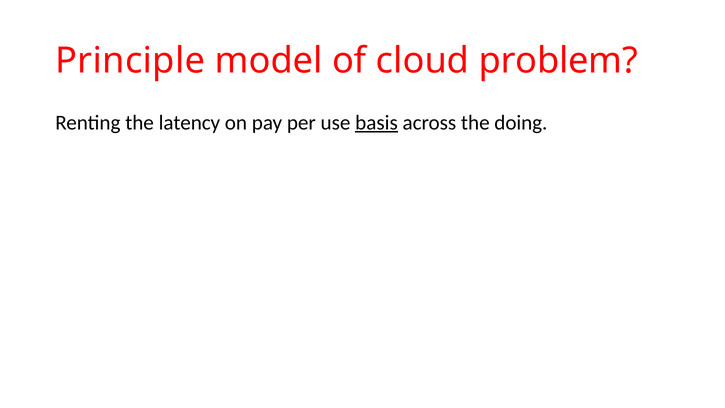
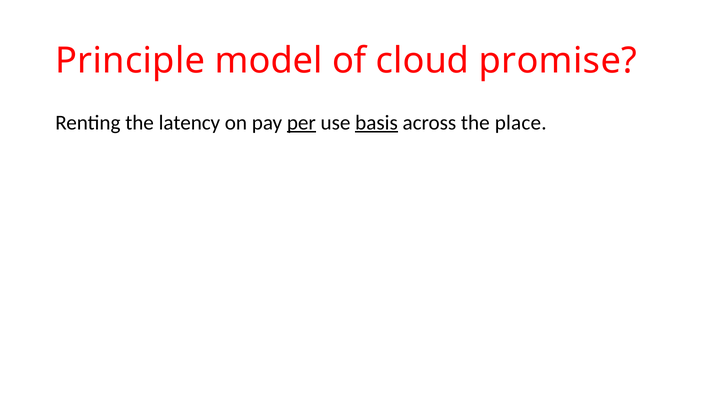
problem: problem -> promise (558, 61)
per underline: none -> present (301, 123)
doing: doing -> place (521, 123)
